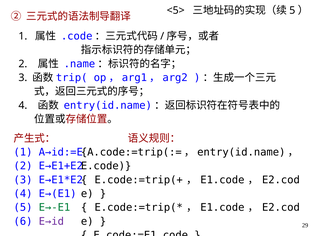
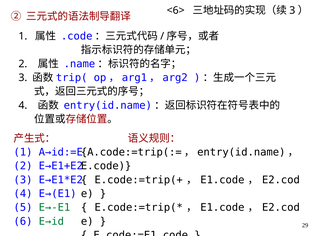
<5>: <5> -> <6> (176, 10)
5: 5 -> 3 (292, 10)
E→id colour: purple -> green (51, 221)
